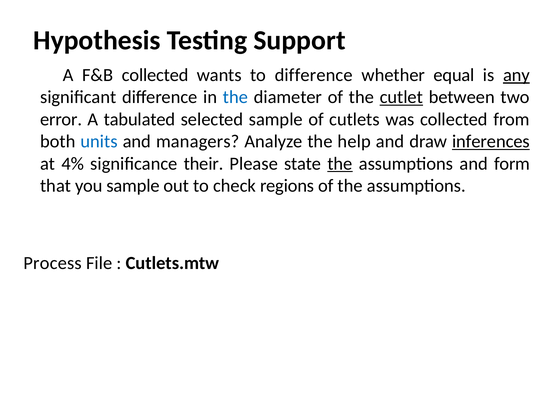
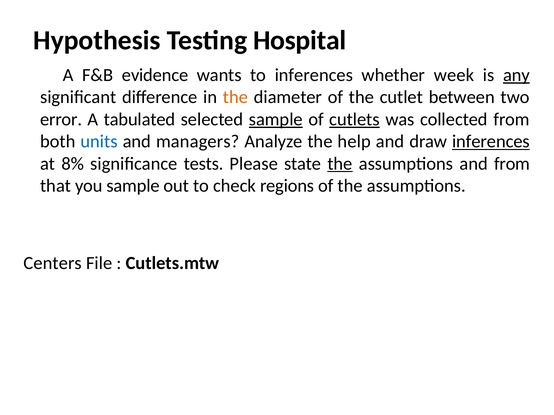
Support: Support -> Hospital (300, 40)
F&B collected: collected -> evidence (155, 75)
to difference: difference -> inferences (314, 75)
equal: equal -> week (454, 75)
the colour: blue -> orange (235, 97)
cutlet underline: present -> none (401, 97)
sample underline: none -> present (276, 119)
cutlets underline: none -> present (355, 119)
4%: 4% -> 8% (73, 164)
their: their -> tests (204, 164)
and form: form -> from (512, 164)
Process: Process -> Centers (53, 264)
